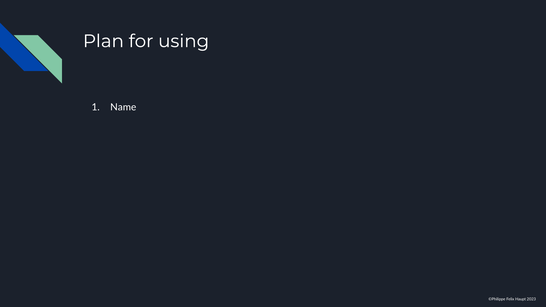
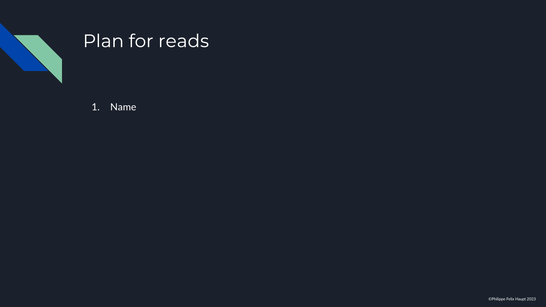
using: using -> reads (184, 41)
